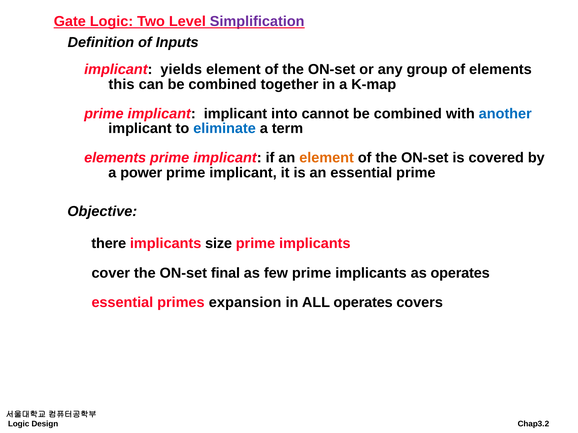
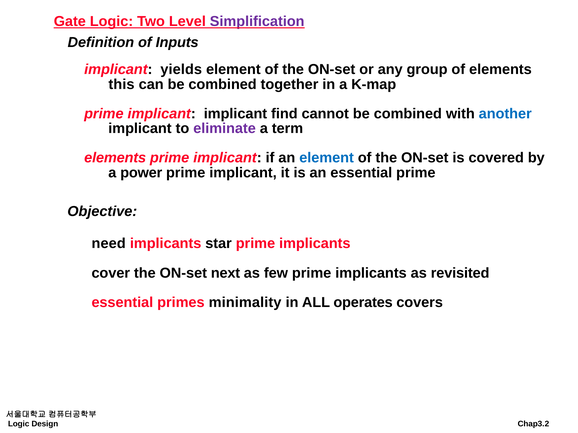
into: into -> find (284, 114)
eliminate colour: blue -> purple (225, 129)
element colour: orange -> blue (327, 158)
there: there -> need (109, 244)
size: size -> star (218, 244)
final: final -> next (225, 273)
as operates: operates -> revisited (460, 273)
expansion: expansion -> minimality (245, 303)
